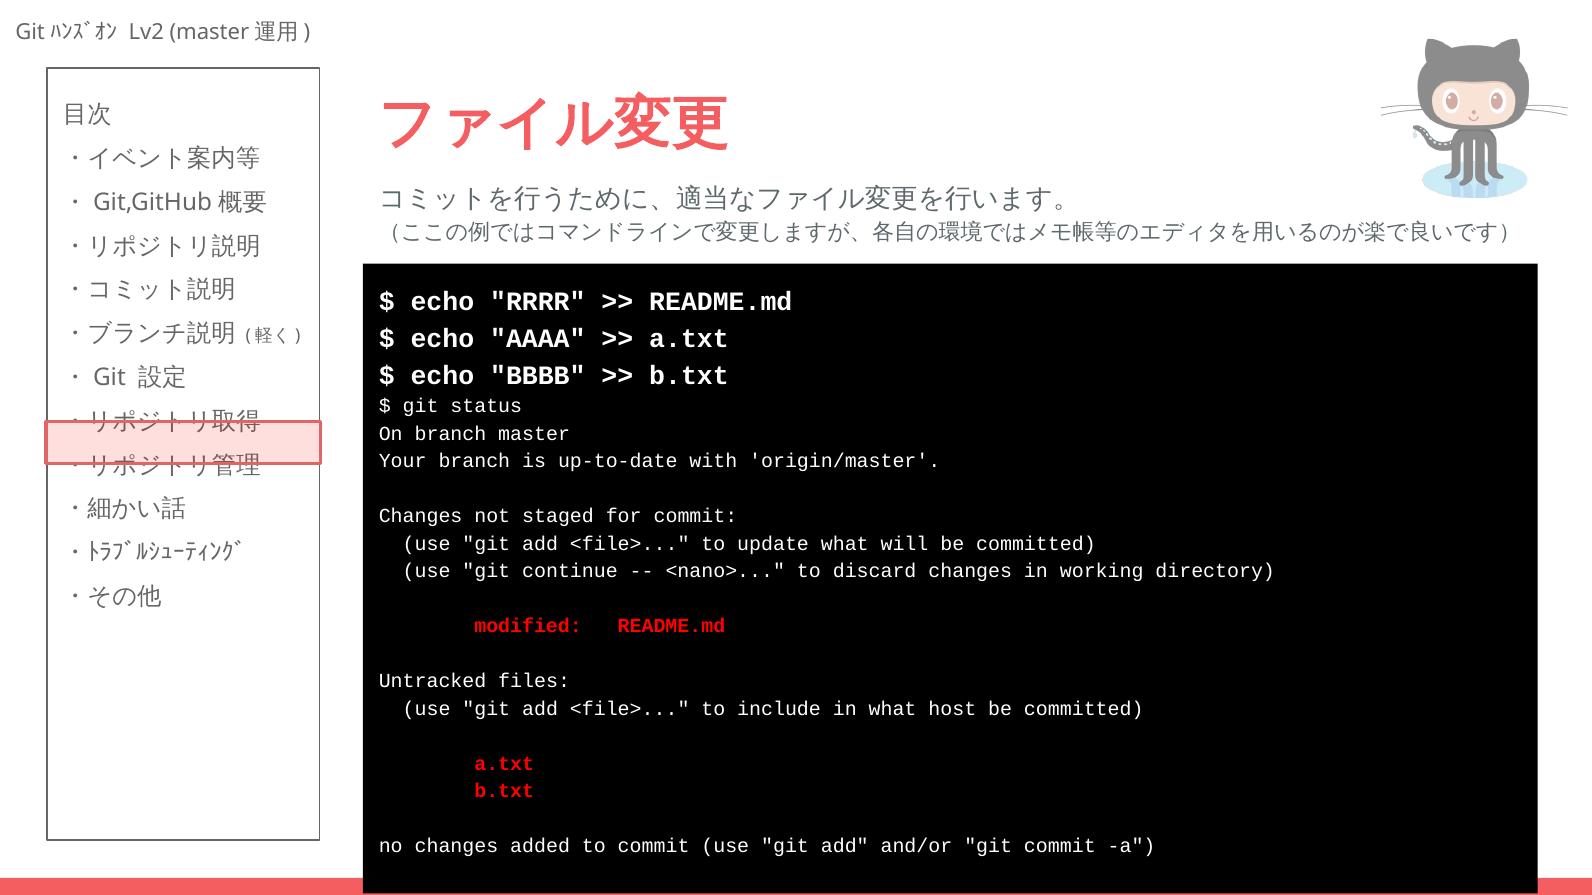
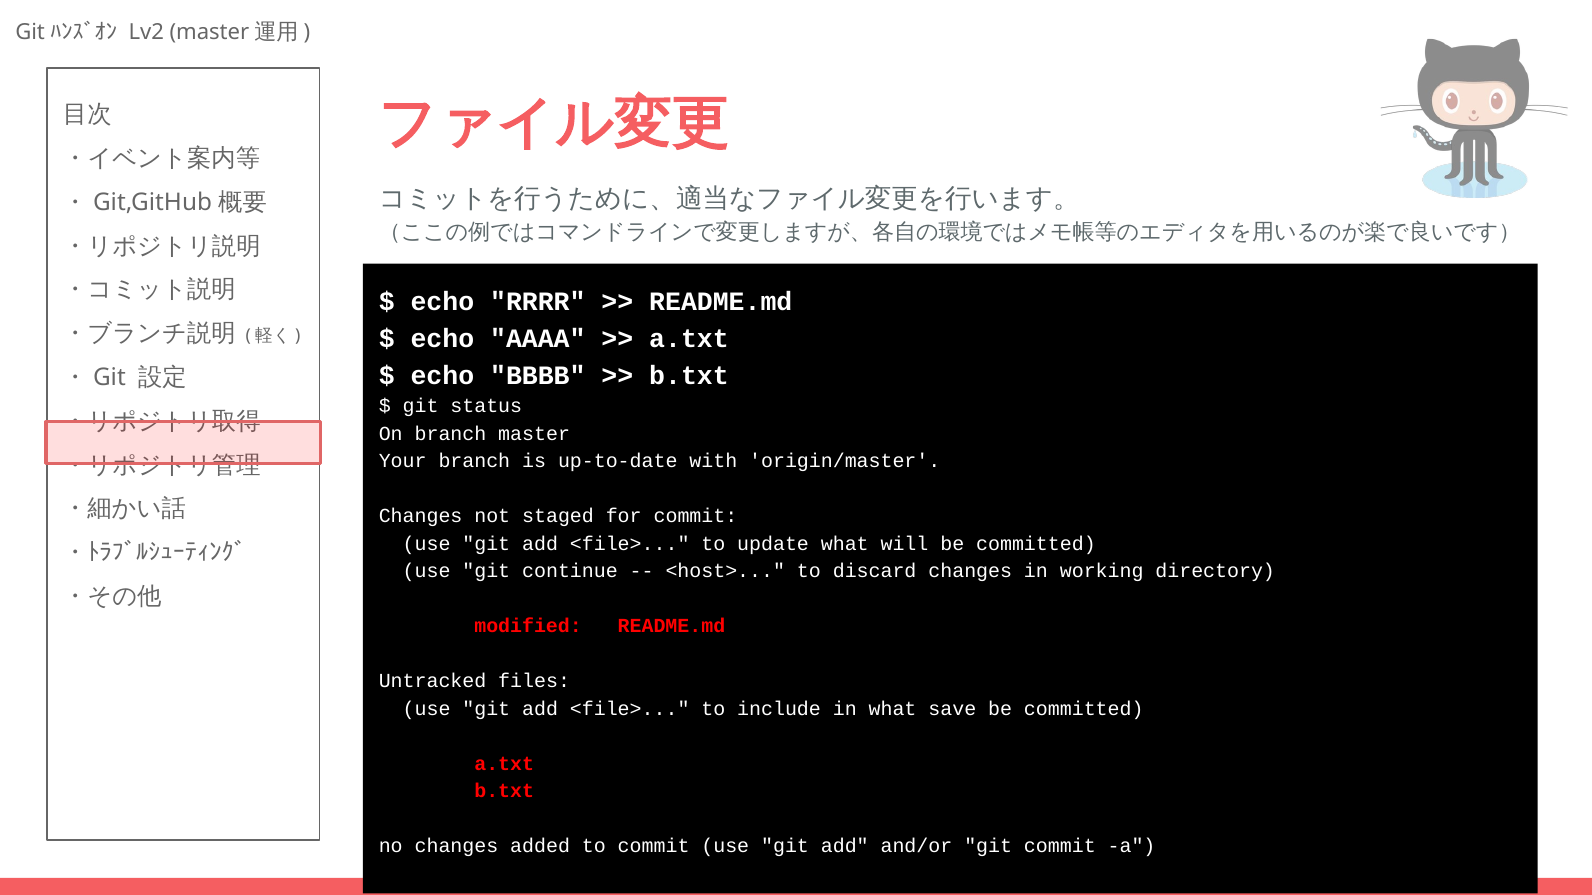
<nano>: <nano> -> <host> (725, 572)
host: host -> save (952, 709)
